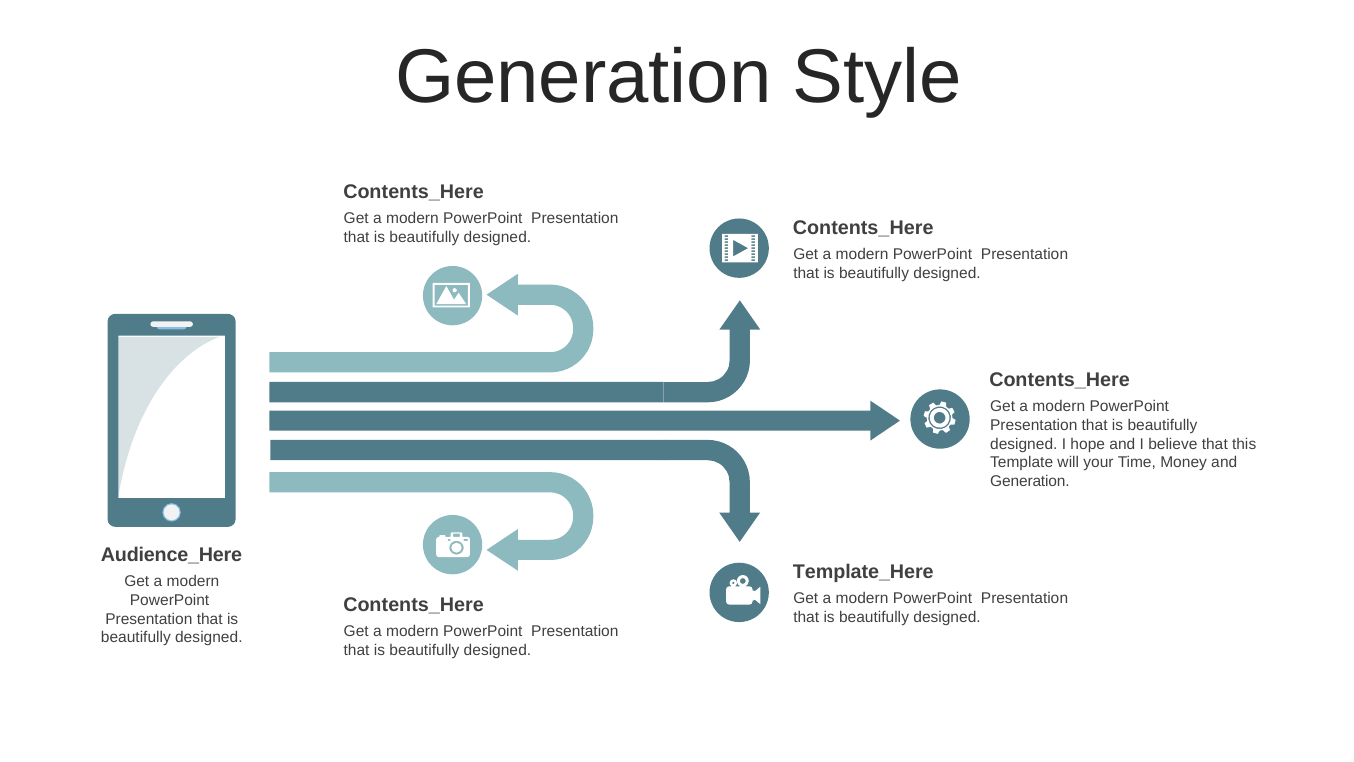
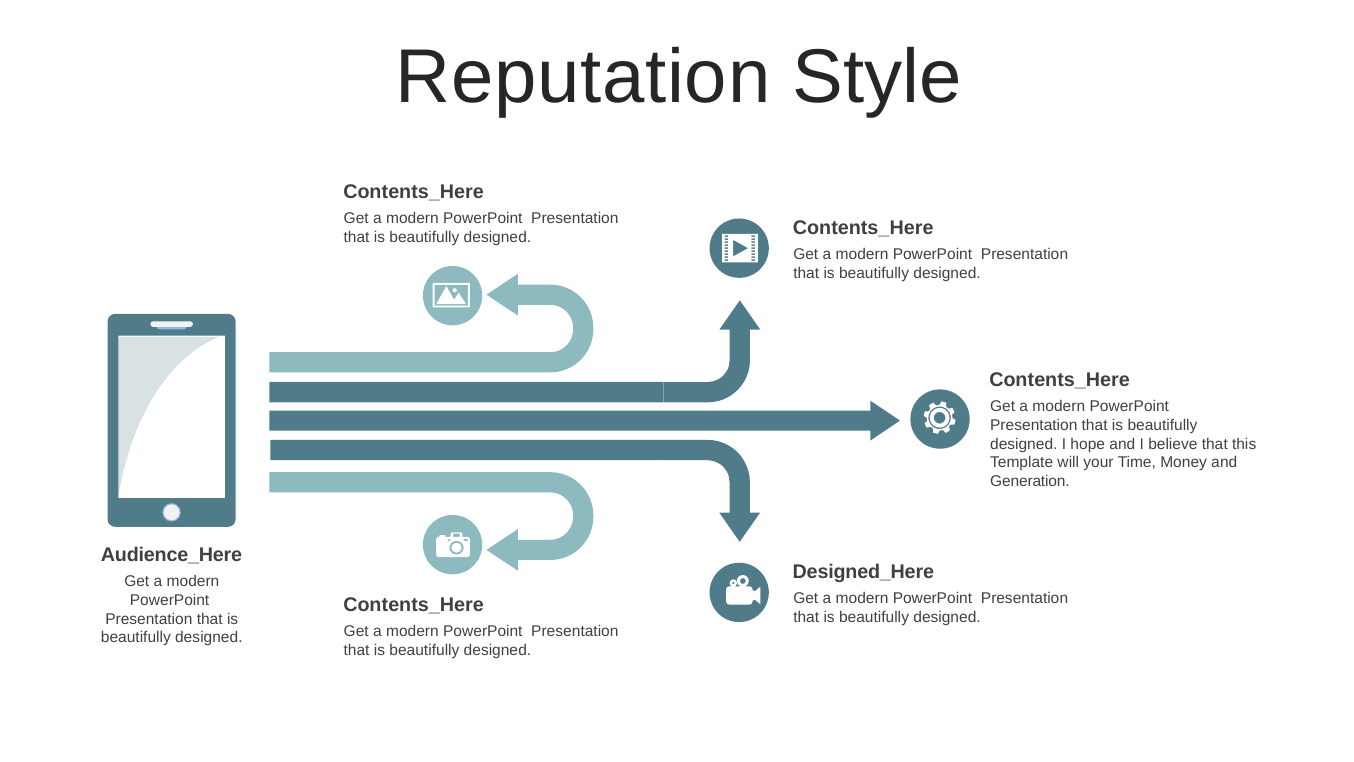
Generation: Generation -> Reputation (583, 77)
Template_Here: Template_Here -> Designed_Here (863, 571)
